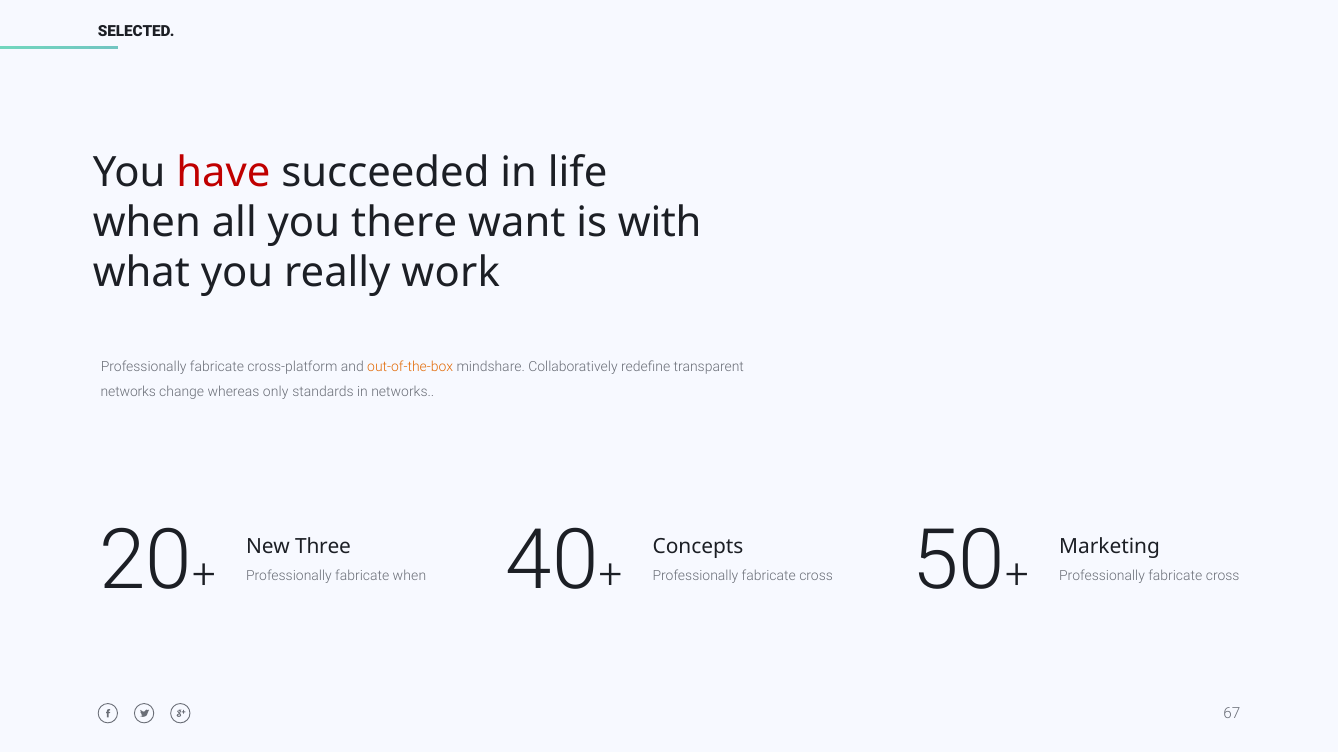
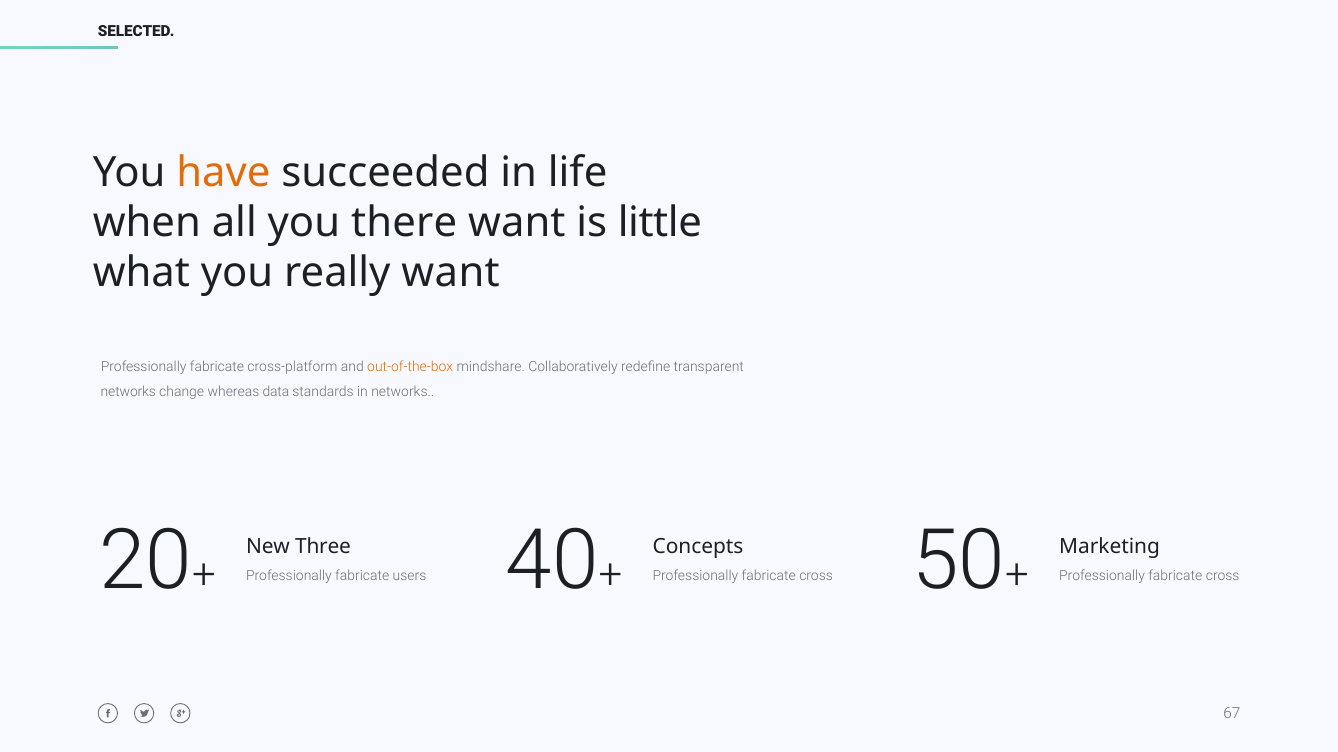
have colour: red -> orange (223, 173)
with: with -> little (660, 223)
really work: work -> want (451, 273)
only: only -> data (276, 392)
fabricate when: when -> users (410, 576)
